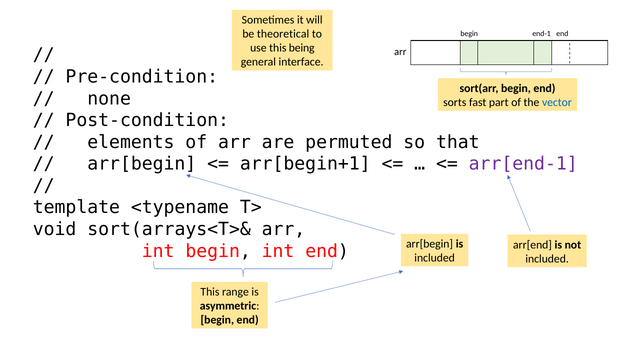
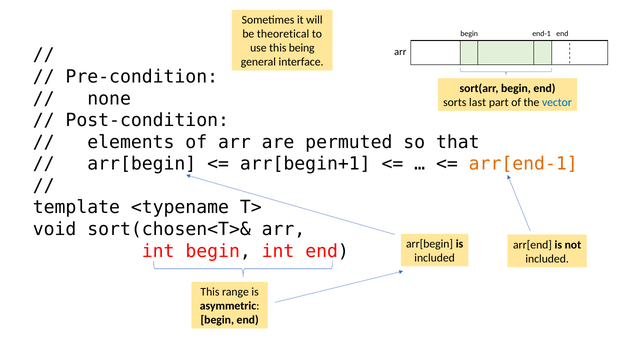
fast: fast -> last (478, 102)
arr[end-1 colour: purple -> orange (523, 164)
sort(arrays<T>&: sort(arrays<T>& -> sort(chosen<T>& (169, 229)
